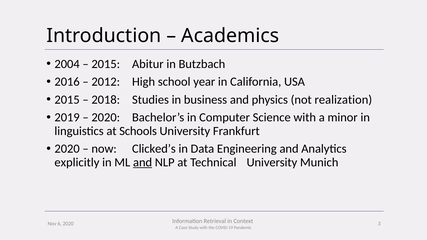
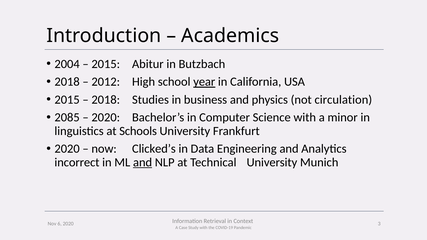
2016: 2016 -> 2018 (67, 82)
year underline: none -> present (204, 82)
realization: realization -> circulation (343, 100)
2019: 2019 -> 2085 (67, 118)
explicitly: explicitly -> incorrect (77, 162)
